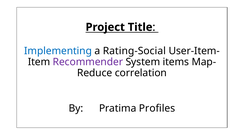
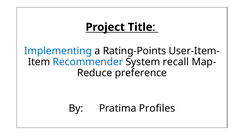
Rating-Social: Rating-Social -> Rating-Points (134, 51)
Recommender colour: purple -> blue (88, 62)
items: items -> recall (176, 62)
correlation: correlation -> preference (141, 73)
